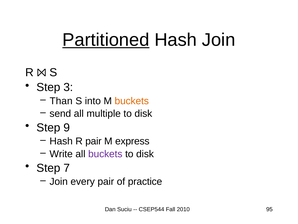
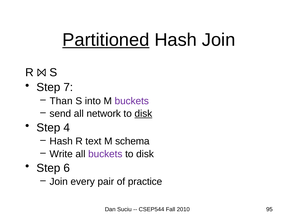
3: 3 -> 7 (68, 87)
buckets colour: orange -> purple (132, 101)
multiple: multiple -> network (104, 113)
disk underline: none -> present (143, 113)
9: 9 -> 4 (67, 127)
R pair: pair -> text (93, 141)
express: express -> schema (132, 141)
7: 7 -> 6 (67, 168)
